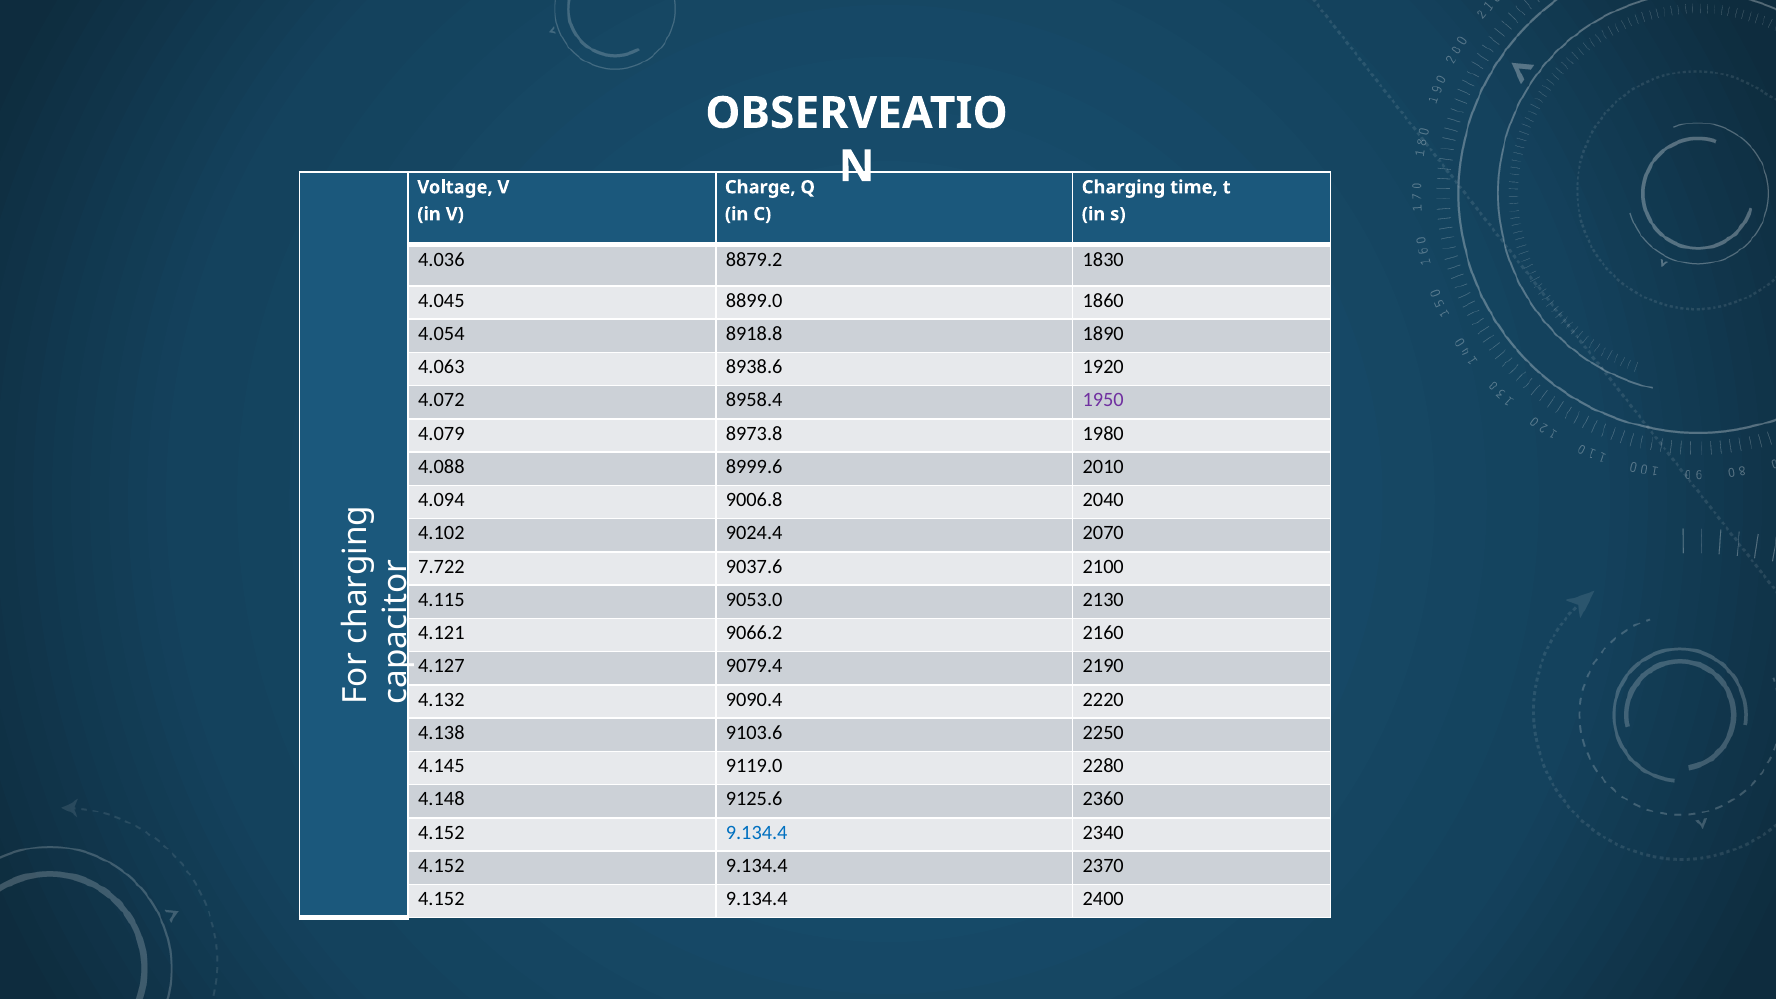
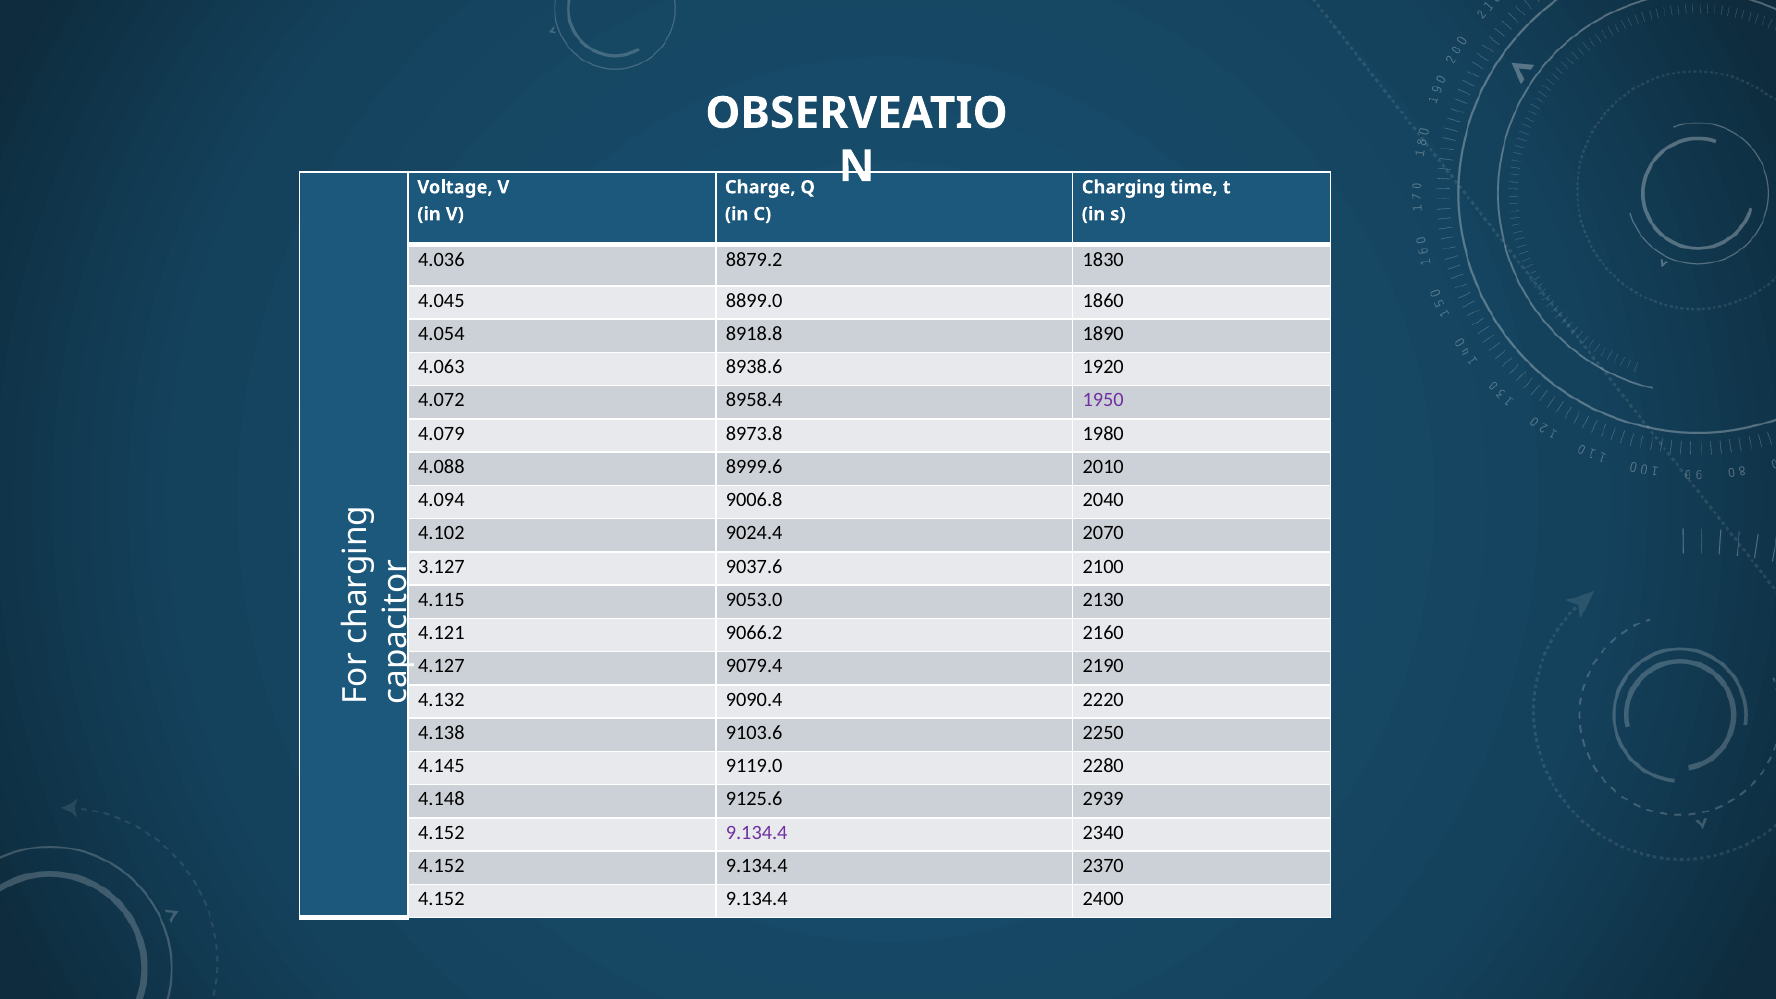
7.722: 7.722 -> 3.127 (441, 566)
2360: 2360 -> 2939 (1103, 799)
9.134.4 colour: blue -> purple (757, 832)
